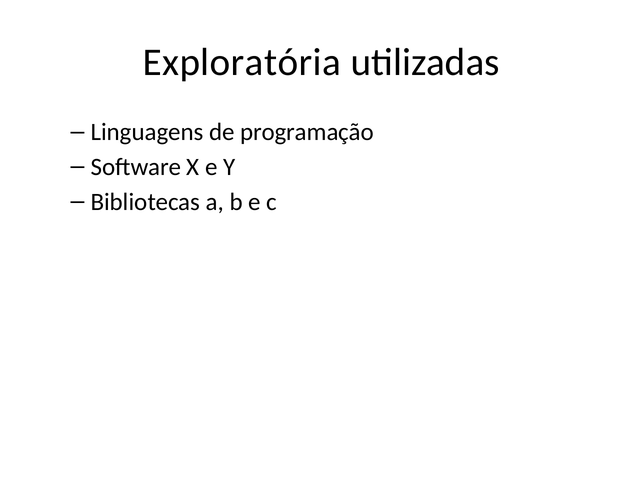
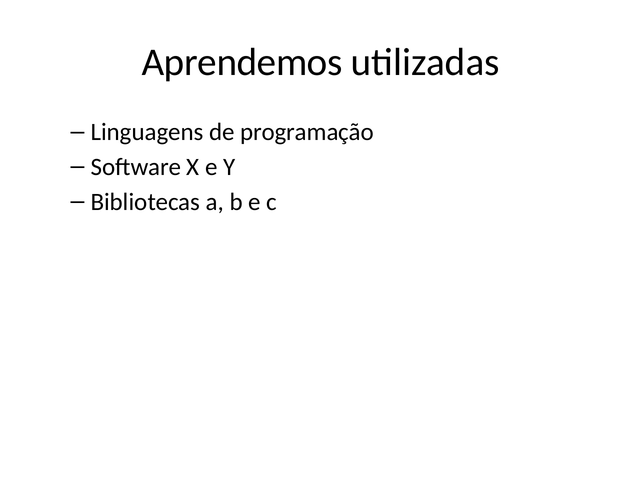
Exploratória: Exploratória -> Aprendemos (242, 62)
